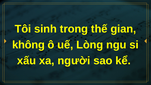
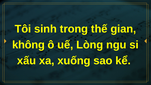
người: người -> xuống (74, 61)
